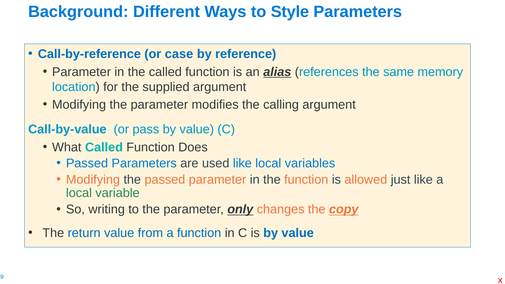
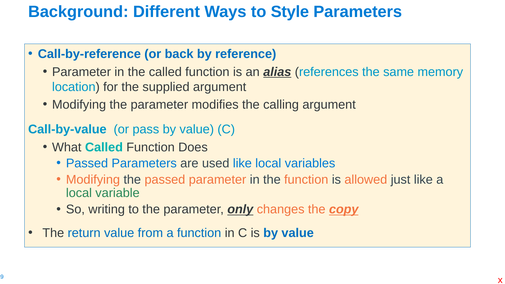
case: case -> back (179, 54)
